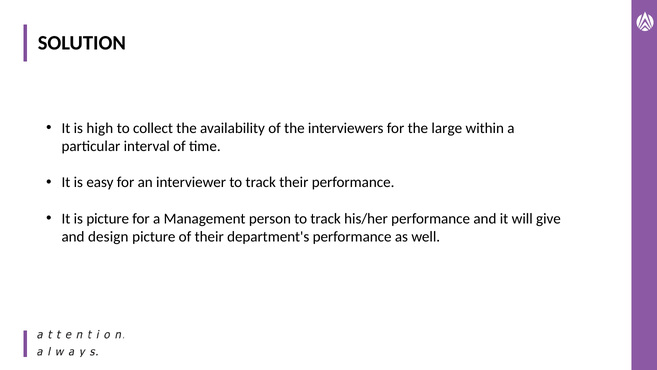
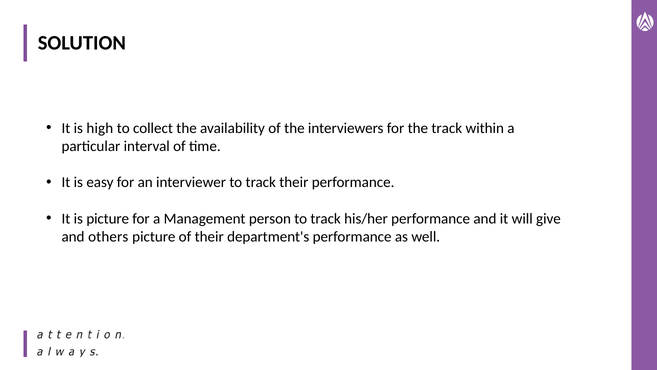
the large: large -> track (447, 128)
design: design -> others (108, 236)
